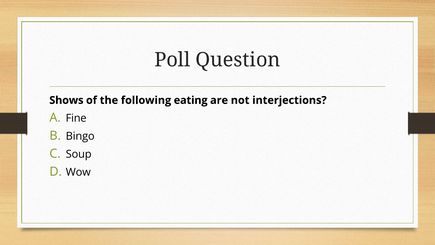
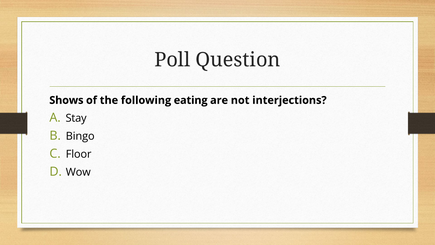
Fine: Fine -> Stay (76, 118)
Soup: Soup -> Floor (79, 154)
